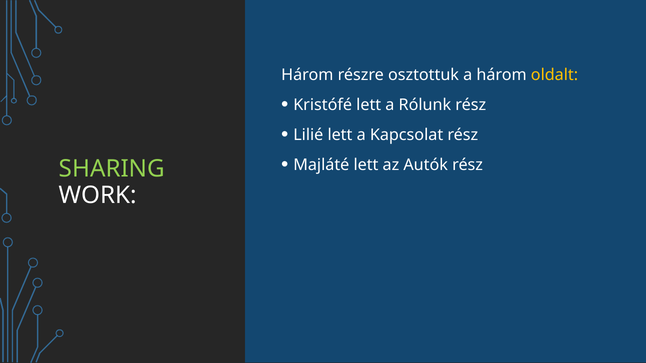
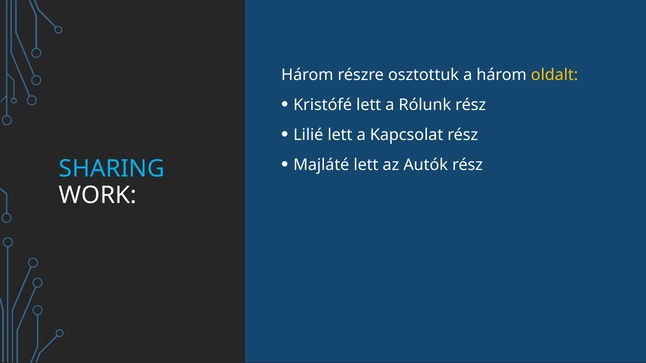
SHARING colour: light green -> light blue (112, 169)
